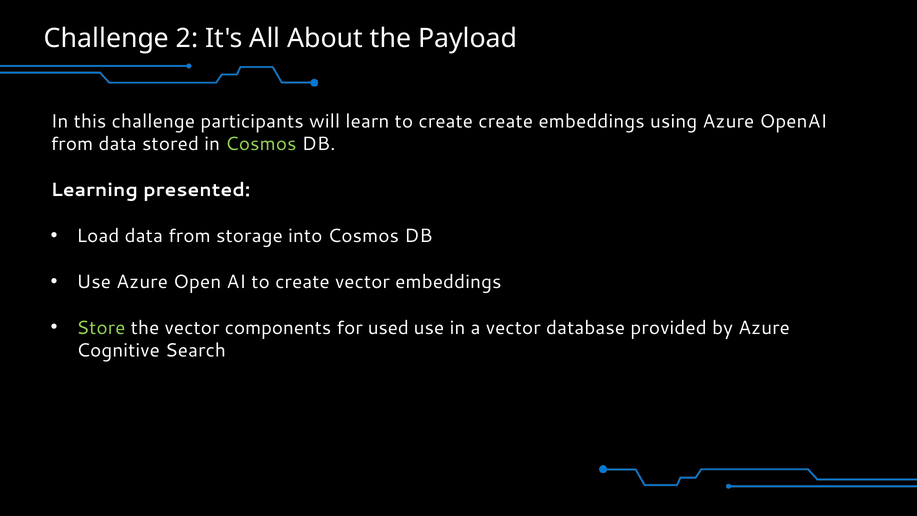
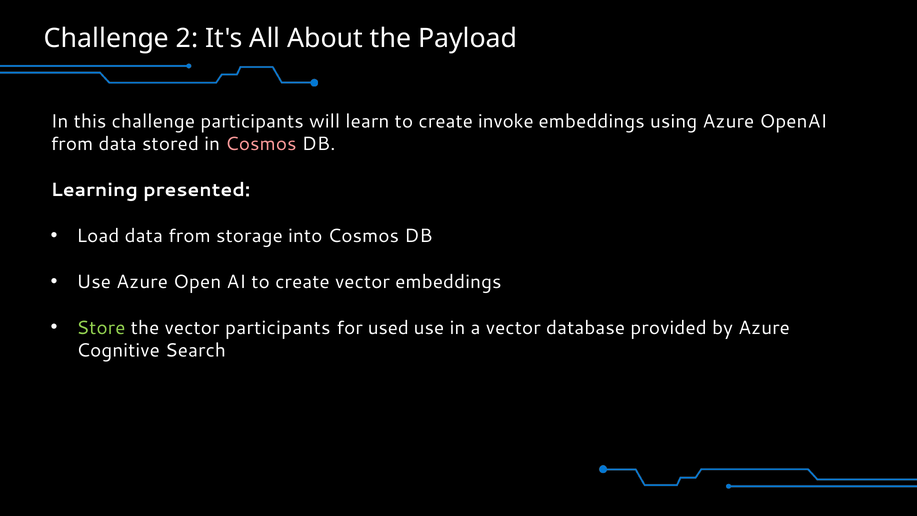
create create: create -> invoke (506, 121)
Cosmos colour: light green -> pink (261, 144)
vector components: components -> participants (278, 328)
